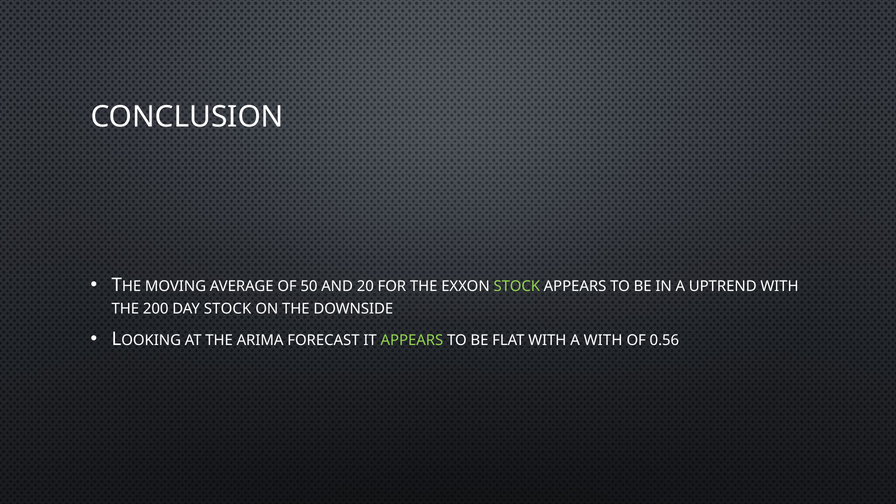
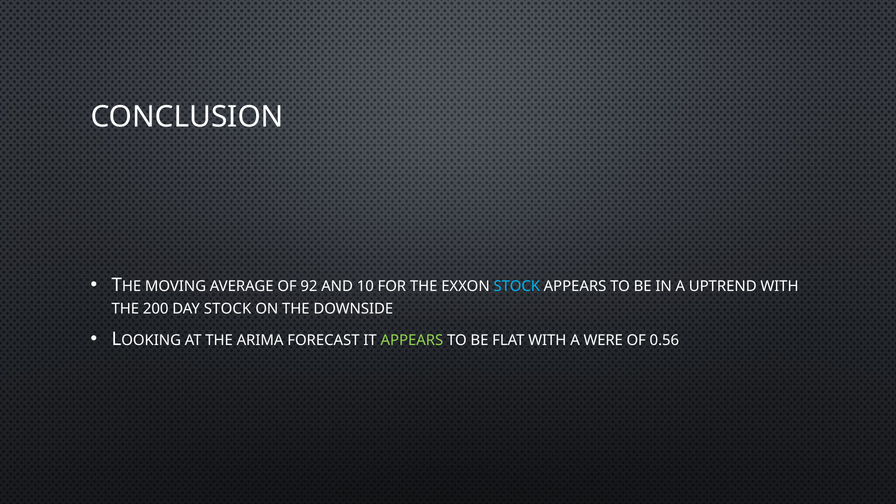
50: 50 -> 92 (309, 286)
20: 20 -> 10 (365, 286)
STOCK colour: light green -> light blue (517, 286)
A WITH: WITH -> WERE (603, 340)
